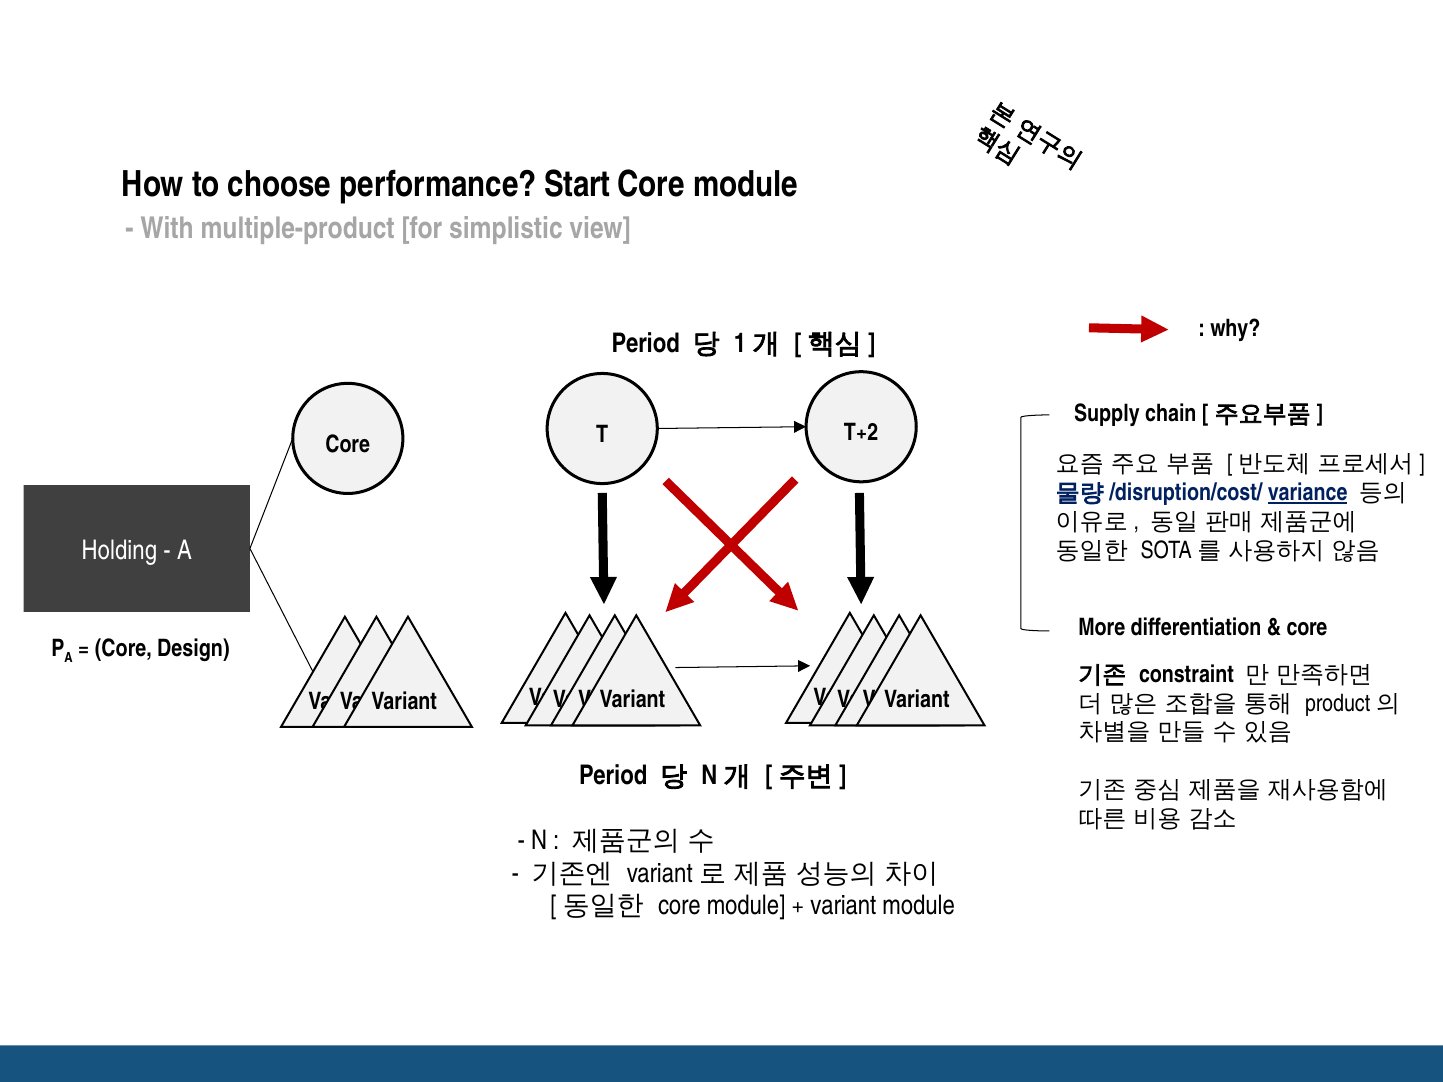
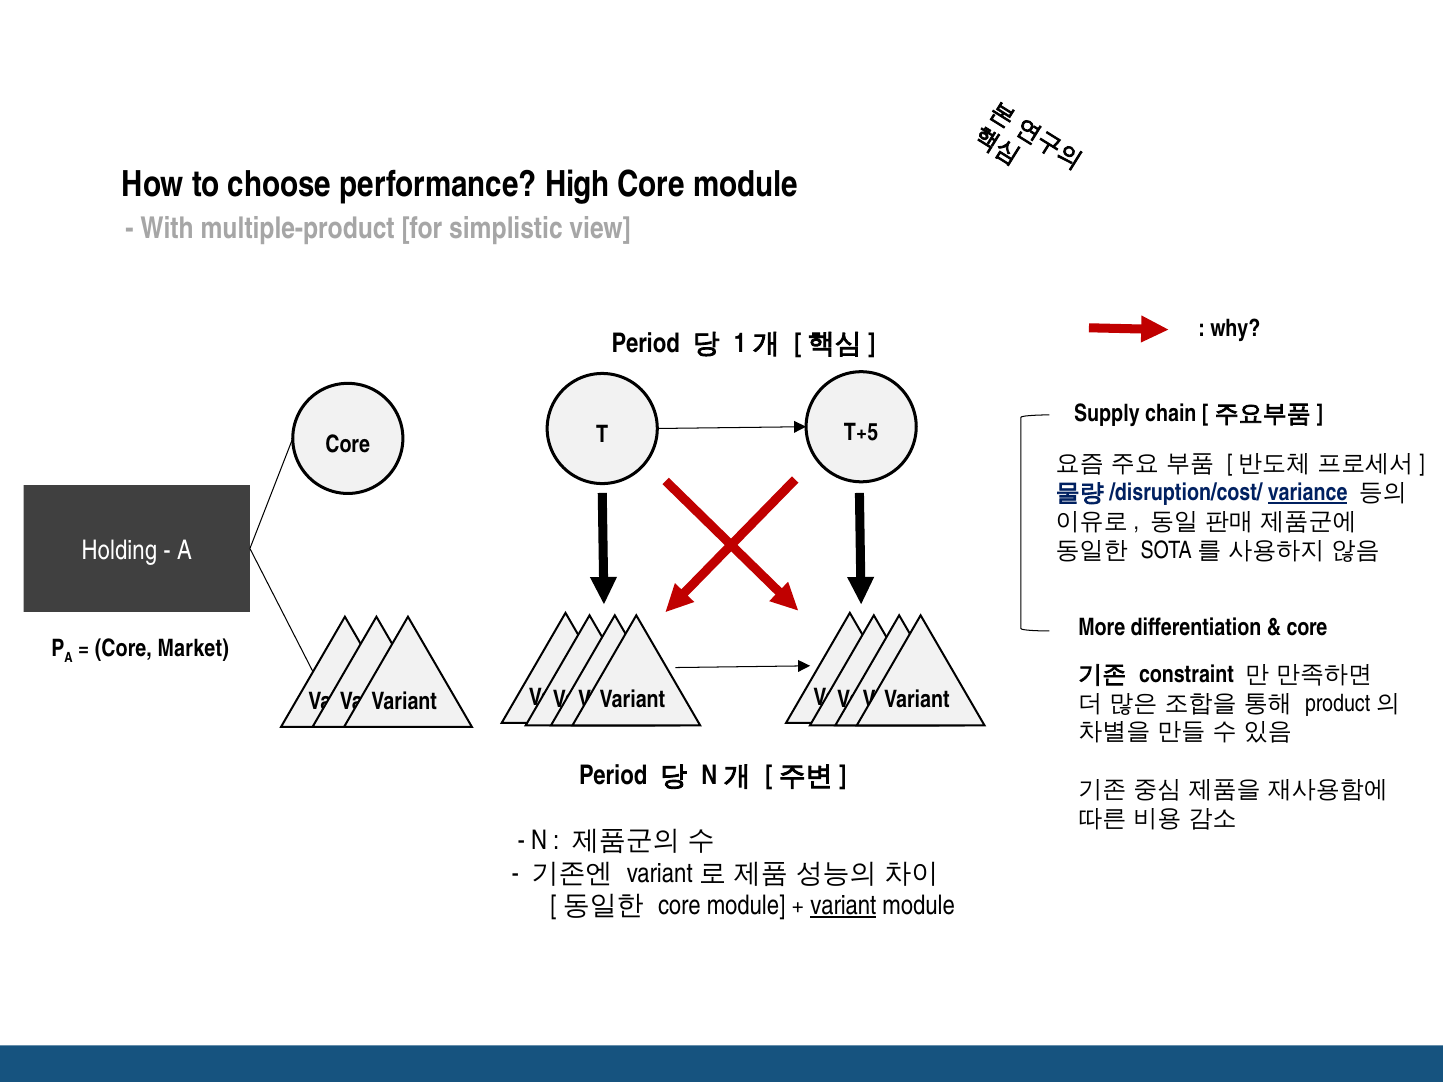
Start: Start -> High (577, 184)
T+2: T+2 -> T+5 (861, 433)
Design: Design -> Market (193, 649)
variant underline: none -> present (843, 906)
